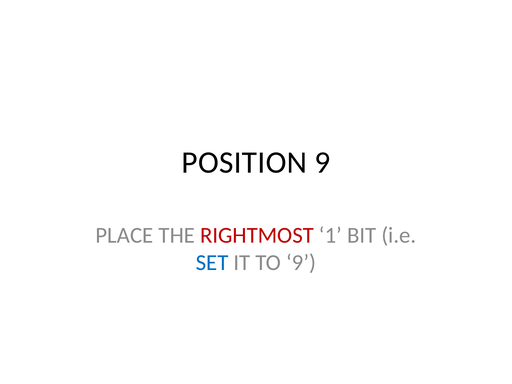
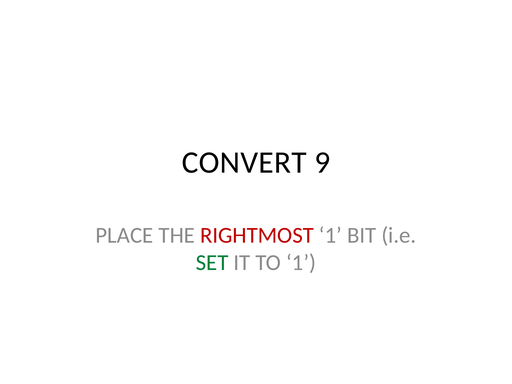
POSITION: POSITION -> CONVERT (244, 163)
SET colour: blue -> green (212, 263)
TO 9: 9 -> 1 (301, 263)
